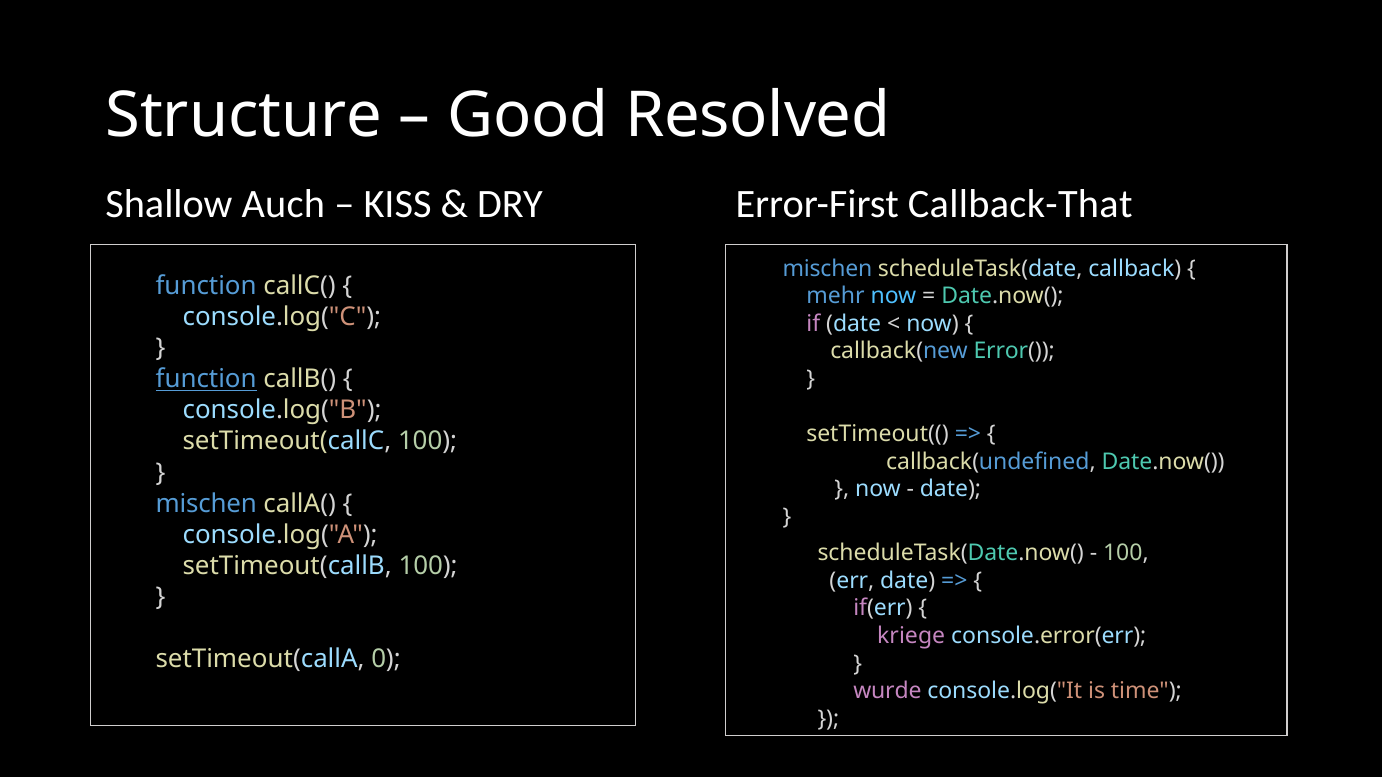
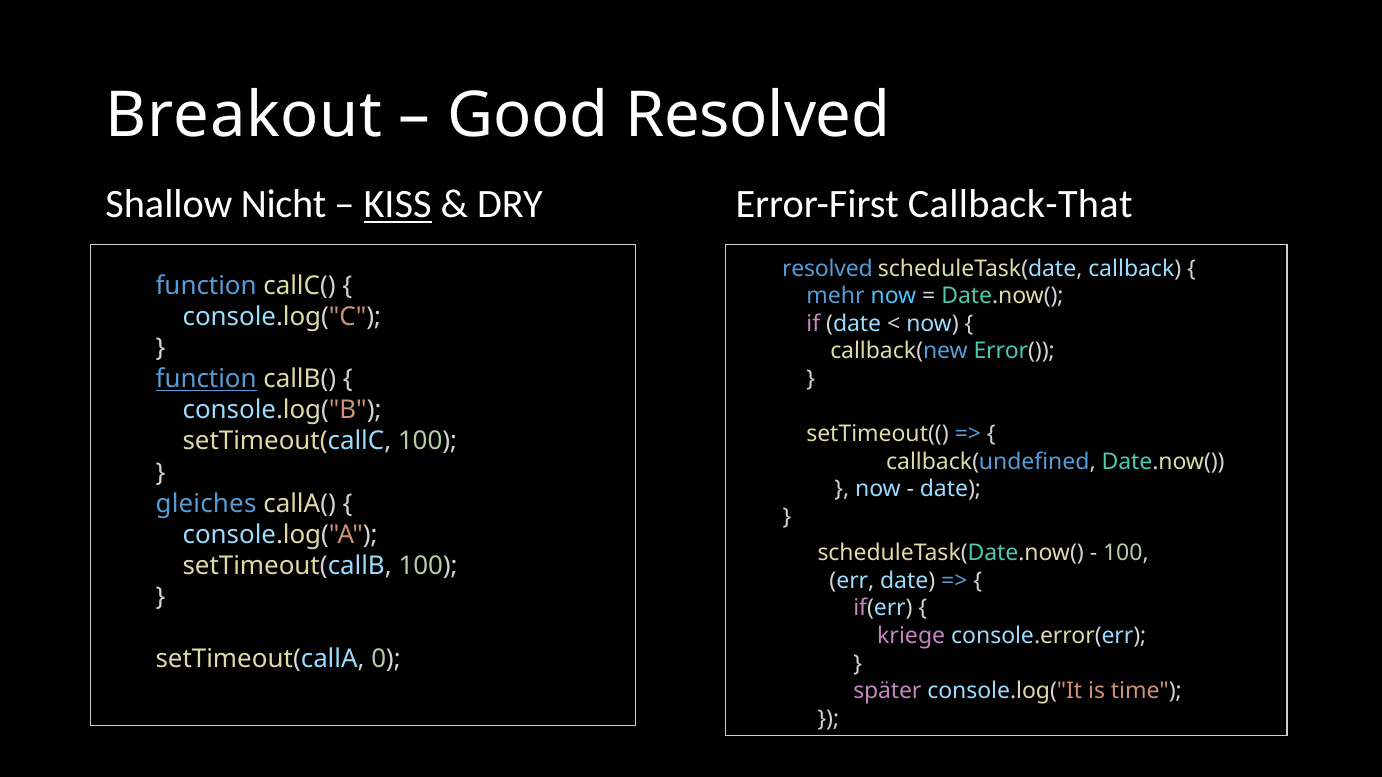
Structure: Structure -> Breakout (244, 116)
Auch: Auch -> Nicht (284, 205)
KISS underline: none -> present (398, 205)
mischen: mischen -> resolved (827, 269)
mischen: mischen -> gleiches (206, 504)
wurde: wurde -> später (887, 691)
